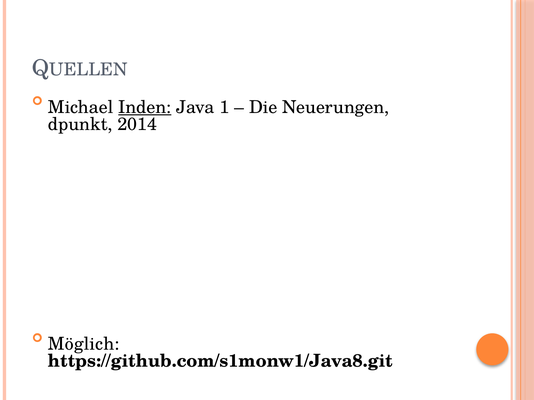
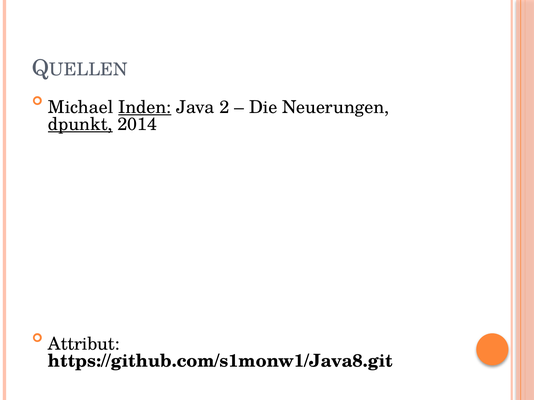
1: 1 -> 2 (224, 107)
dpunkt underline: none -> present (80, 124)
Möglich: Möglich -> Attribut (84, 344)
